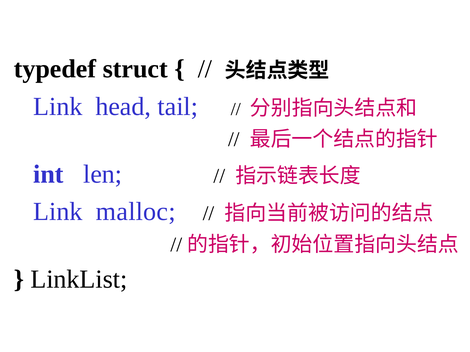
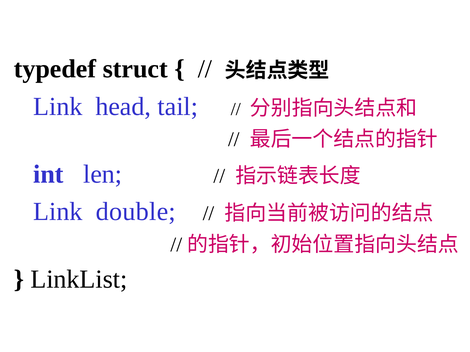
malloc: malloc -> double (136, 212)
